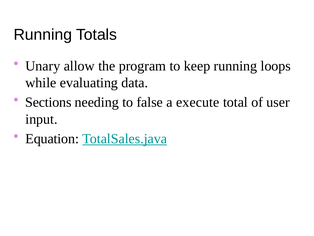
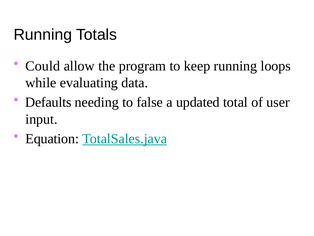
Unary: Unary -> Could (43, 66)
Sections: Sections -> Defaults (48, 102)
execute: execute -> updated (198, 102)
